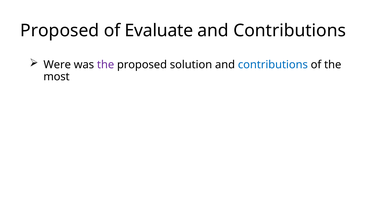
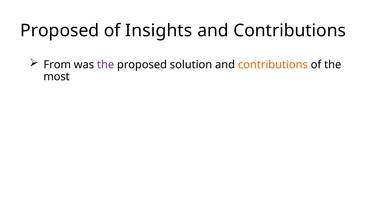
Evaluate: Evaluate -> Insights (159, 31)
Were: Were -> From (57, 65)
contributions colour: blue -> orange (273, 65)
